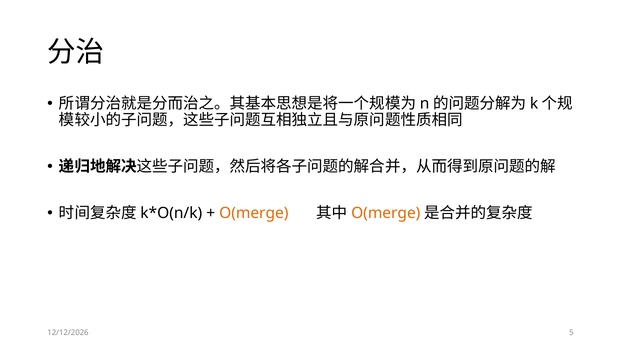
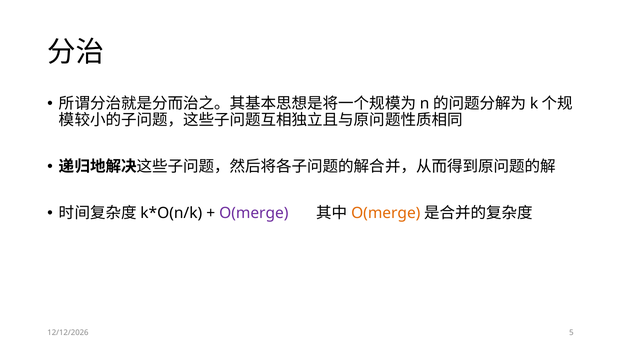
O(merge colour: orange -> purple (254, 213)
